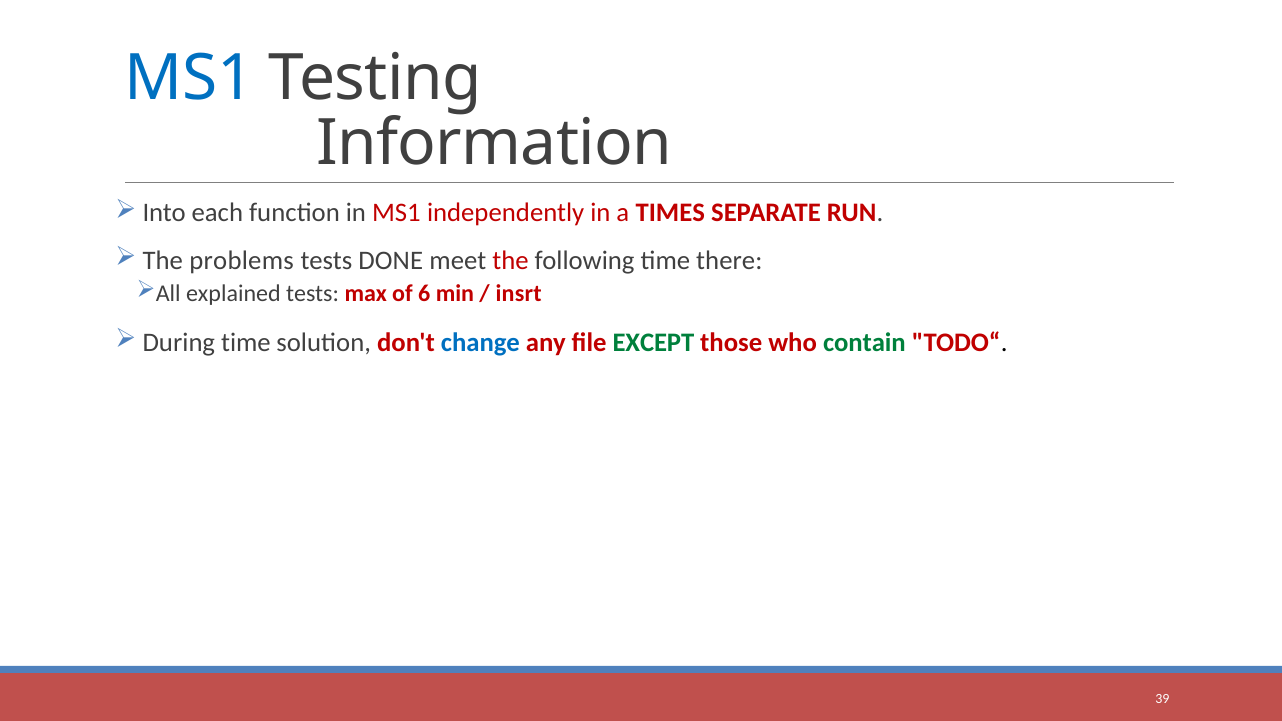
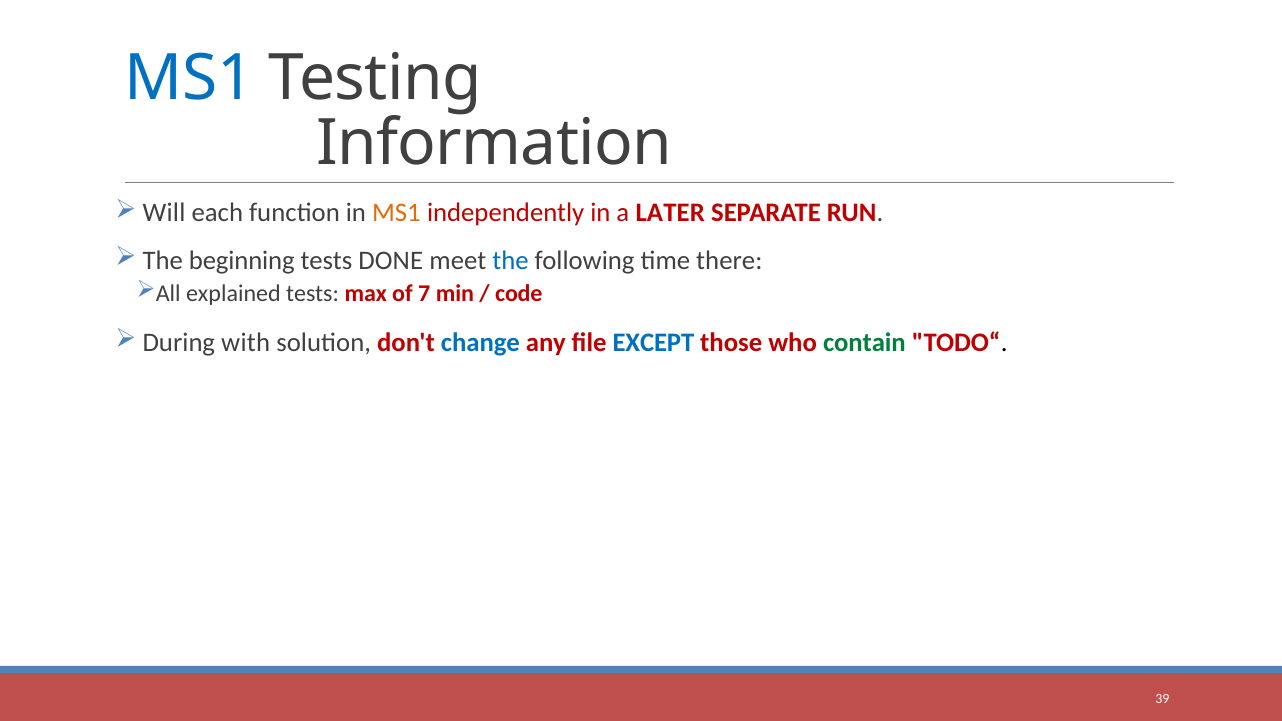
Into: Into -> Will (164, 213)
MS1 colour: red -> orange (396, 213)
TIMES: TIMES -> LATER (670, 213)
problems: problems -> beginning (242, 261)
the colour: red -> blue (510, 261)
6: 6 -> 7 (424, 293)
insrt: insrt -> code (519, 293)
During time: time -> with (246, 342)
EXCEPT colour: green -> blue (653, 342)
